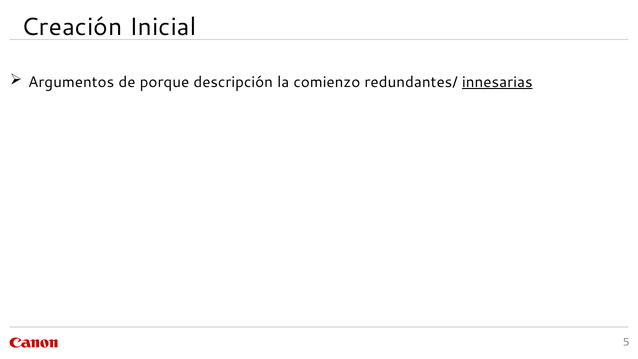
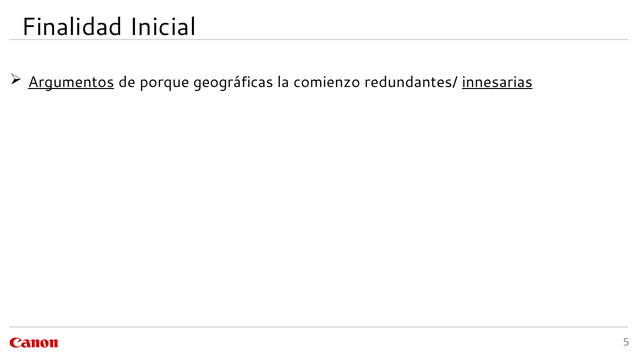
Creación: Creación -> Finalidad (72, 27)
Argumentos underline: none -> present (71, 82)
descripción: descripción -> geográficas (233, 82)
